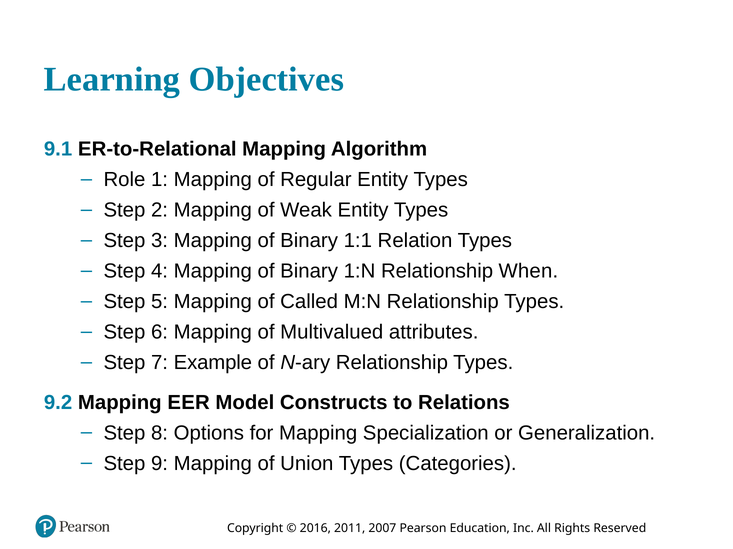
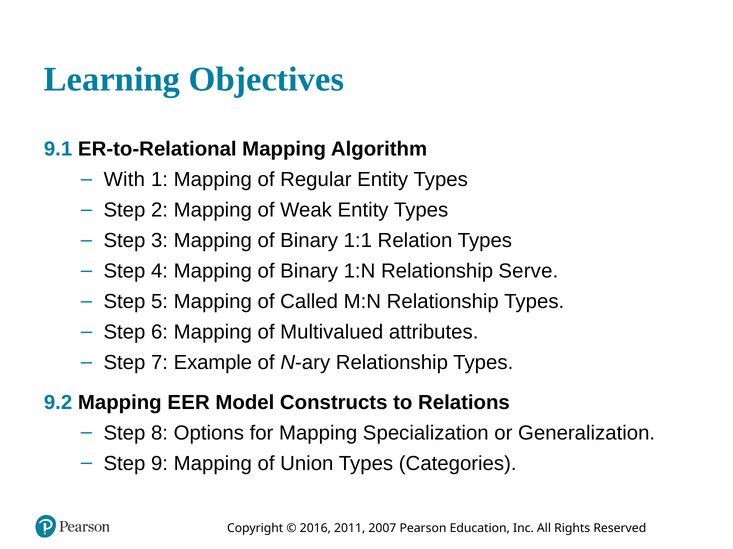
Role: Role -> With (124, 180)
When: When -> Serve (528, 271)
